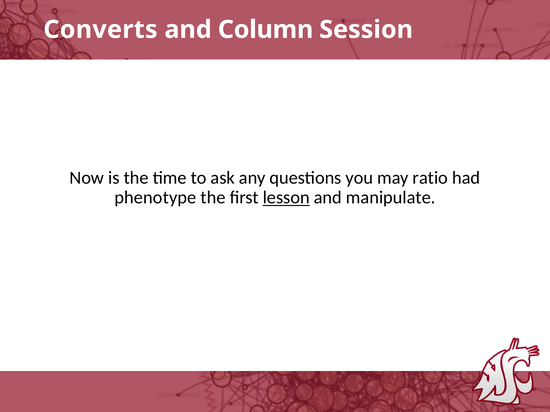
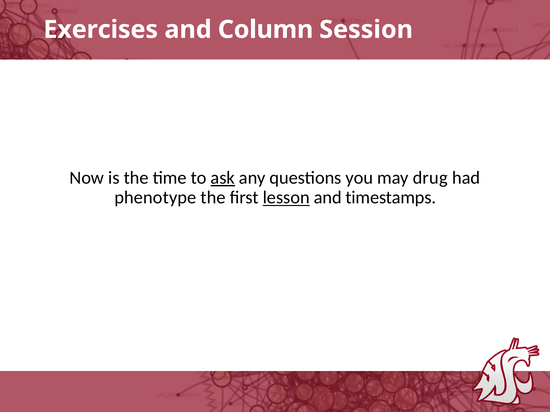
Converts: Converts -> Exercises (101, 30)
ask underline: none -> present (223, 178)
ratio: ratio -> drug (430, 178)
manipulate: manipulate -> timestamps (391, 198)
